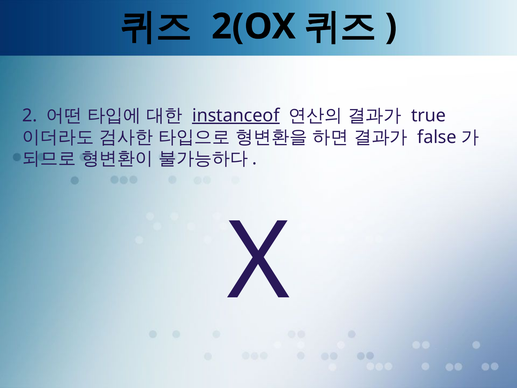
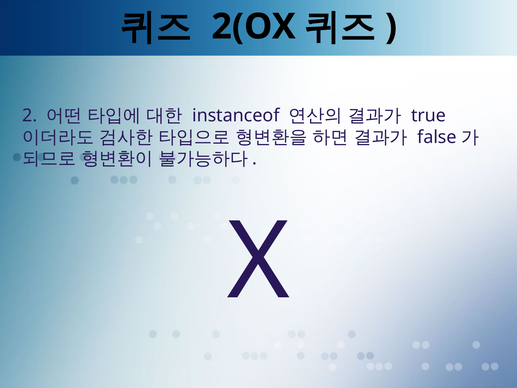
instanceof underline: present -> none (236, 116)
